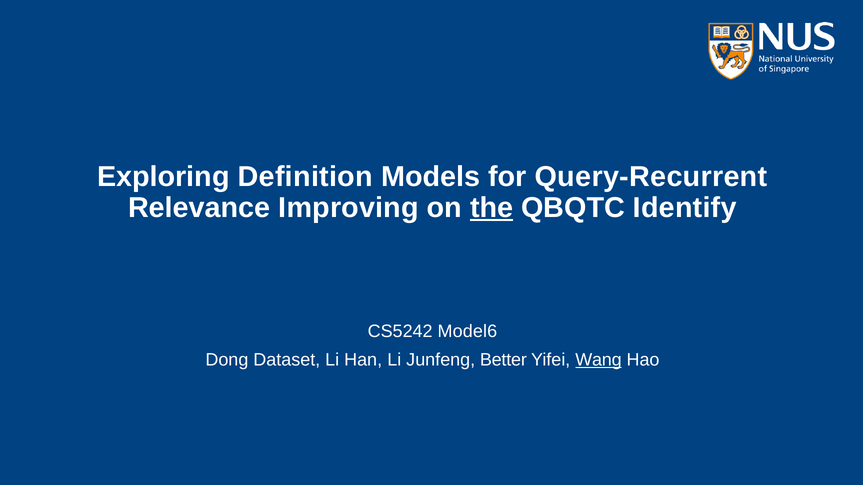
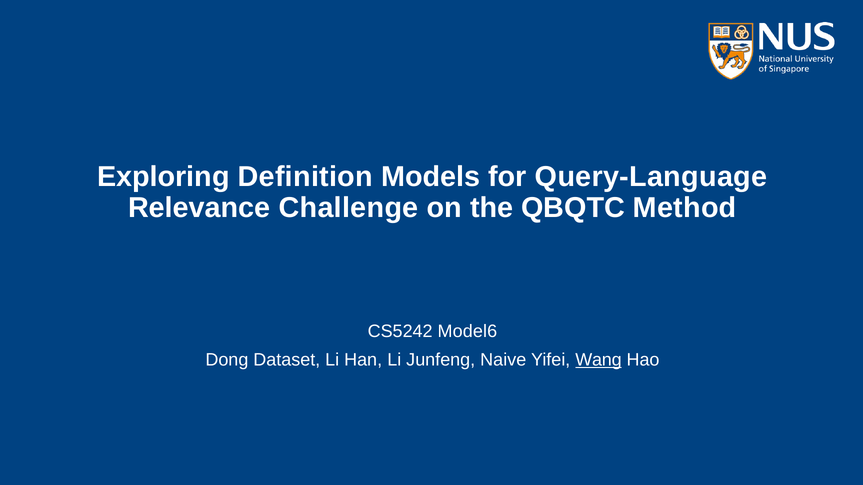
Query-Recurrent: Query-Recurrent -> Query-Language (651, 177)
Improving: Improving -> Challenge (349, 208)
the underline: present -> none (492, 208)
Identify: Identify -> Method (685, 208)
Better: Better -> Naive (503, 360)
